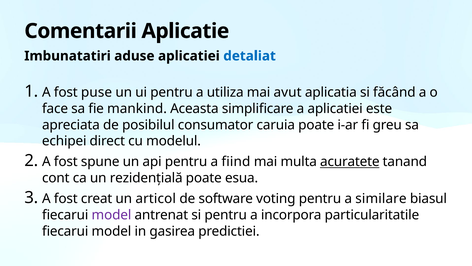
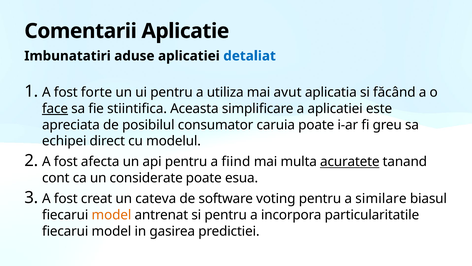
puse: puse -> forte (97, 92)
face underline: none -> present (55, 108)
mankind: mankind -> stiintifica (137, 108)
spune: spune -> afecta (100, 162)
rezidențială: rezidențială -> considerate (146, 178)
articol: articol -> cateva (156, 198)
model colour: purple -> orange (111, 215)
